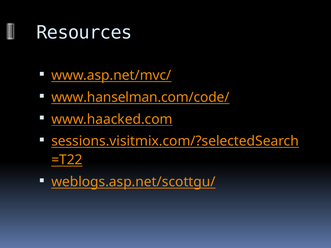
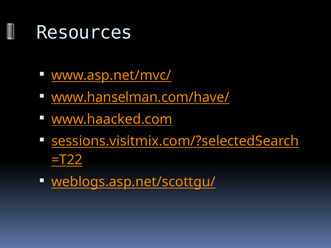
www.hanselman.com/code/: www.hanselman.com/code/ -> www.hanselman.com/have/ (140, 97)
